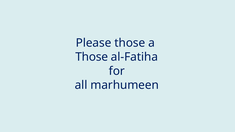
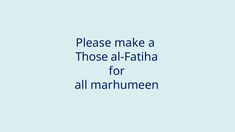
Please those: those -> make (130, 43)
